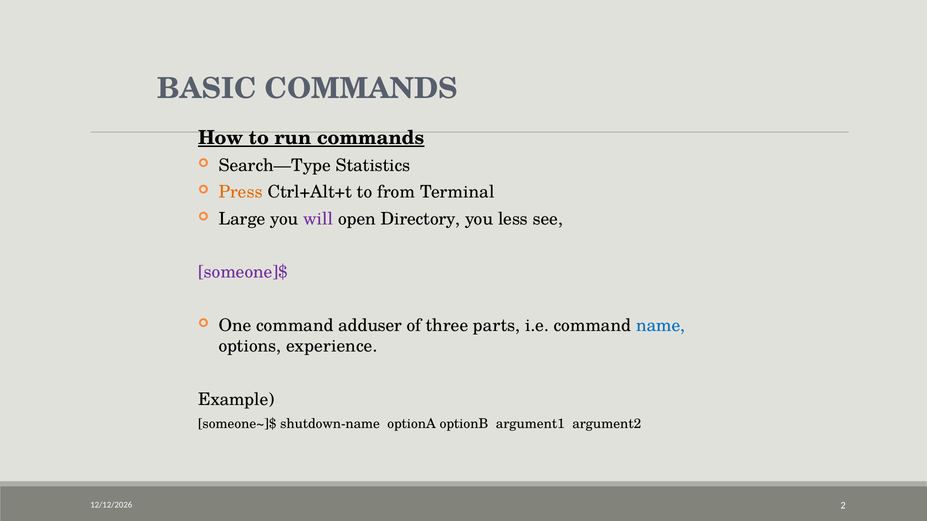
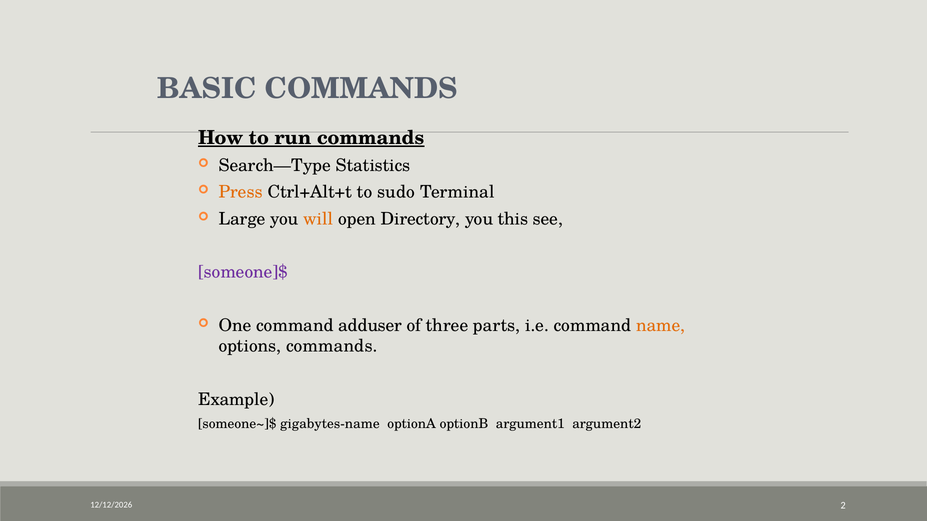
from: from -> sudo (396, 192)
will colour: purple -> orange (318, 219)
less: less -> this (513, 219)
name colour: blue -> orange (661, 326)
options experience: experience -> commands (332, 347)
shutdown-name: shutdown-name -> gigabytes-name (330, 424)
